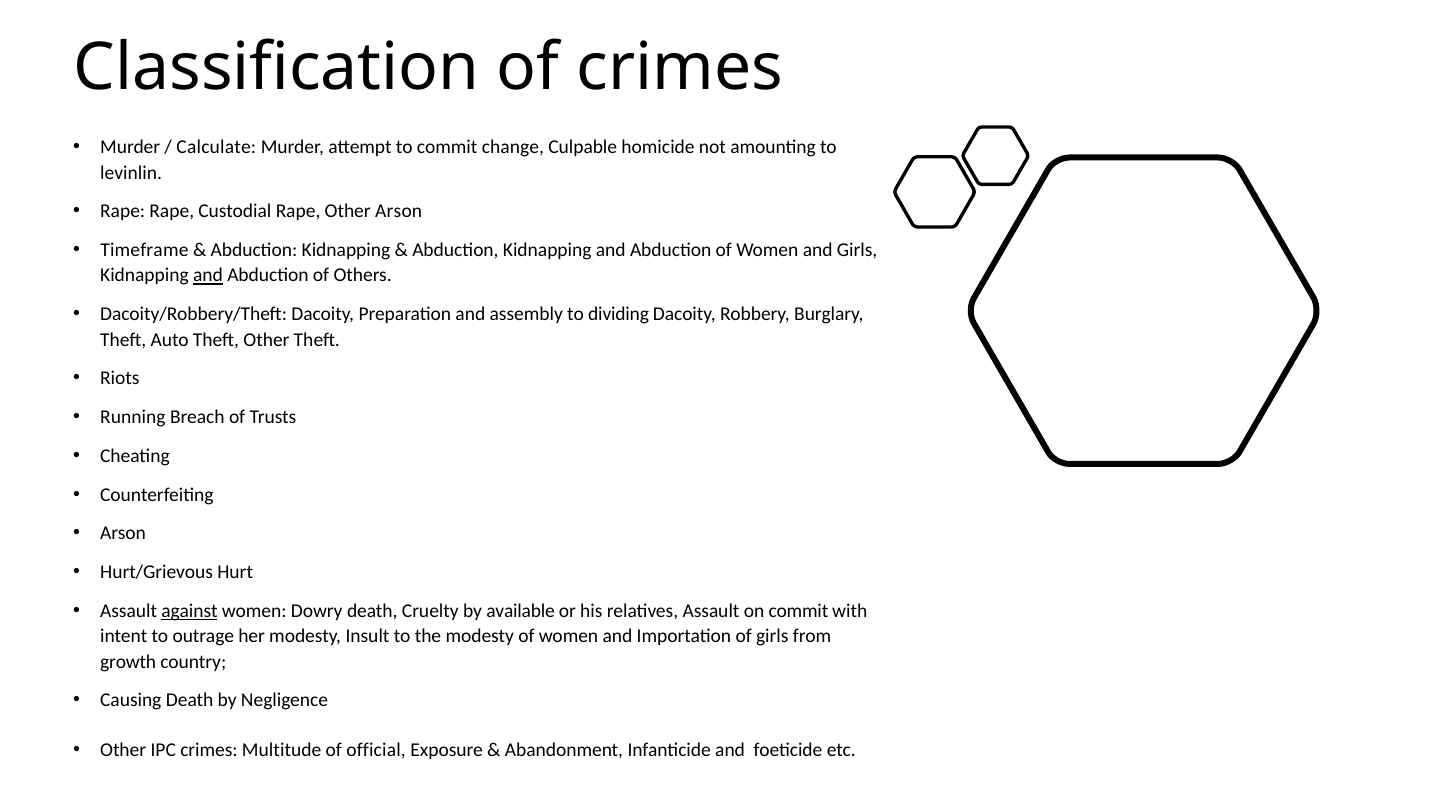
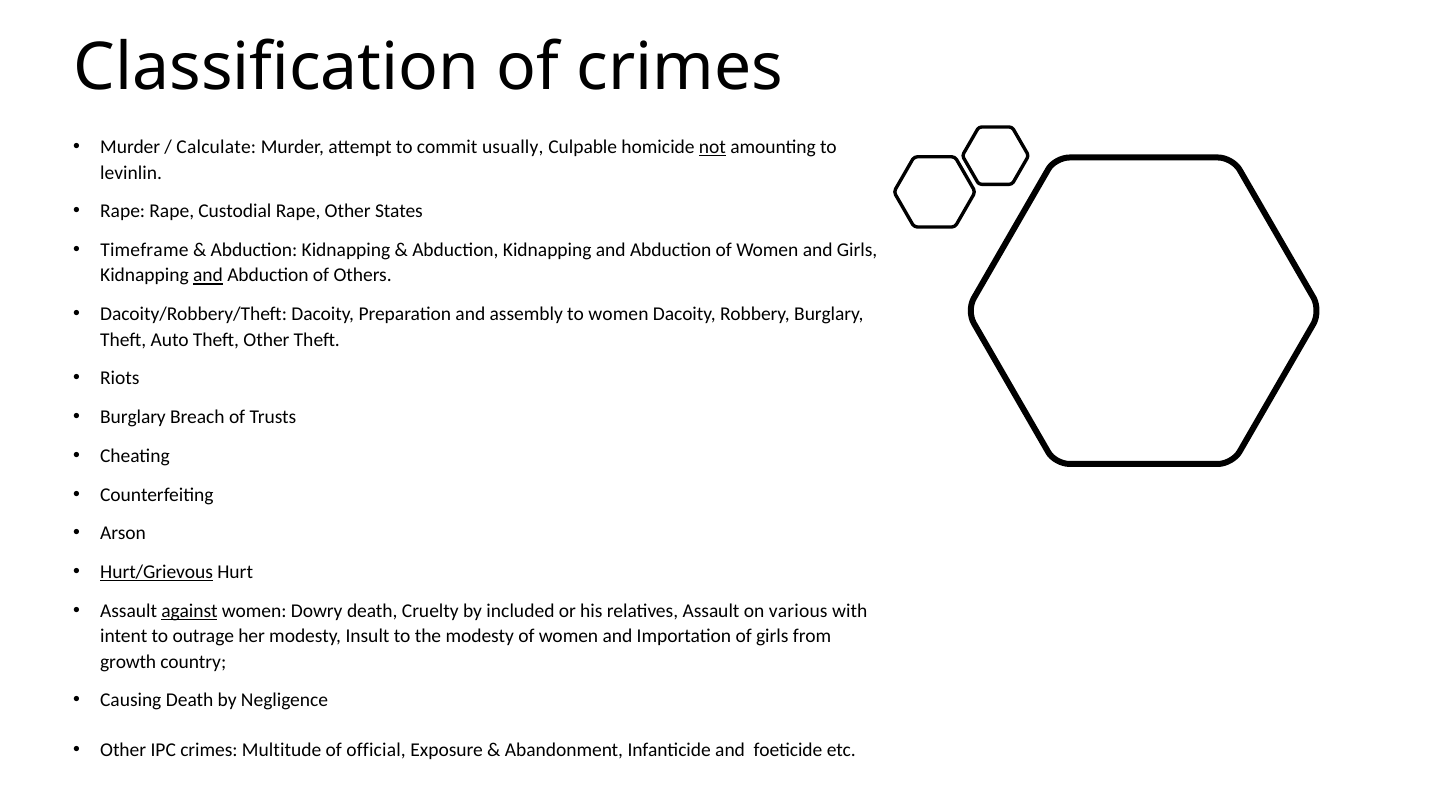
change: change -> usually (513, 147)
not underline: none -> present (712, 147)
Other Arson: Arson -> States (399, 211)
to dividing: dividing -> women (618, 314)
Running: Running -> Burglary (133, 417)
Hurt/Grievous underline: none -> present (157, 572)
available: available -> included (520, 611)
on commit: commit -> various (798, 611)
